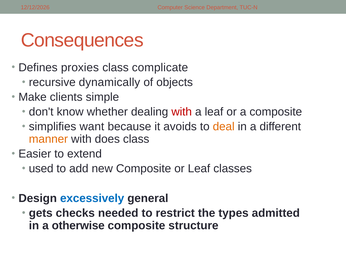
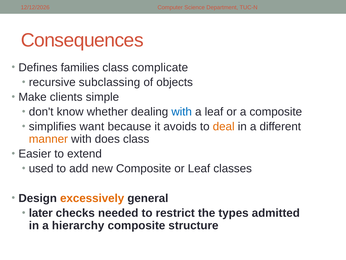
proxies: proxies -> families (80, 67)
dynamically: dynamically -> subclassing (109, 82)
with colour: red -> blue (182, 112)
excessively colour: blue -> orange (92, 198)
gets: gets -> later (41, 213)
otherwise: otherwise -> hierarchy (78, 225)
